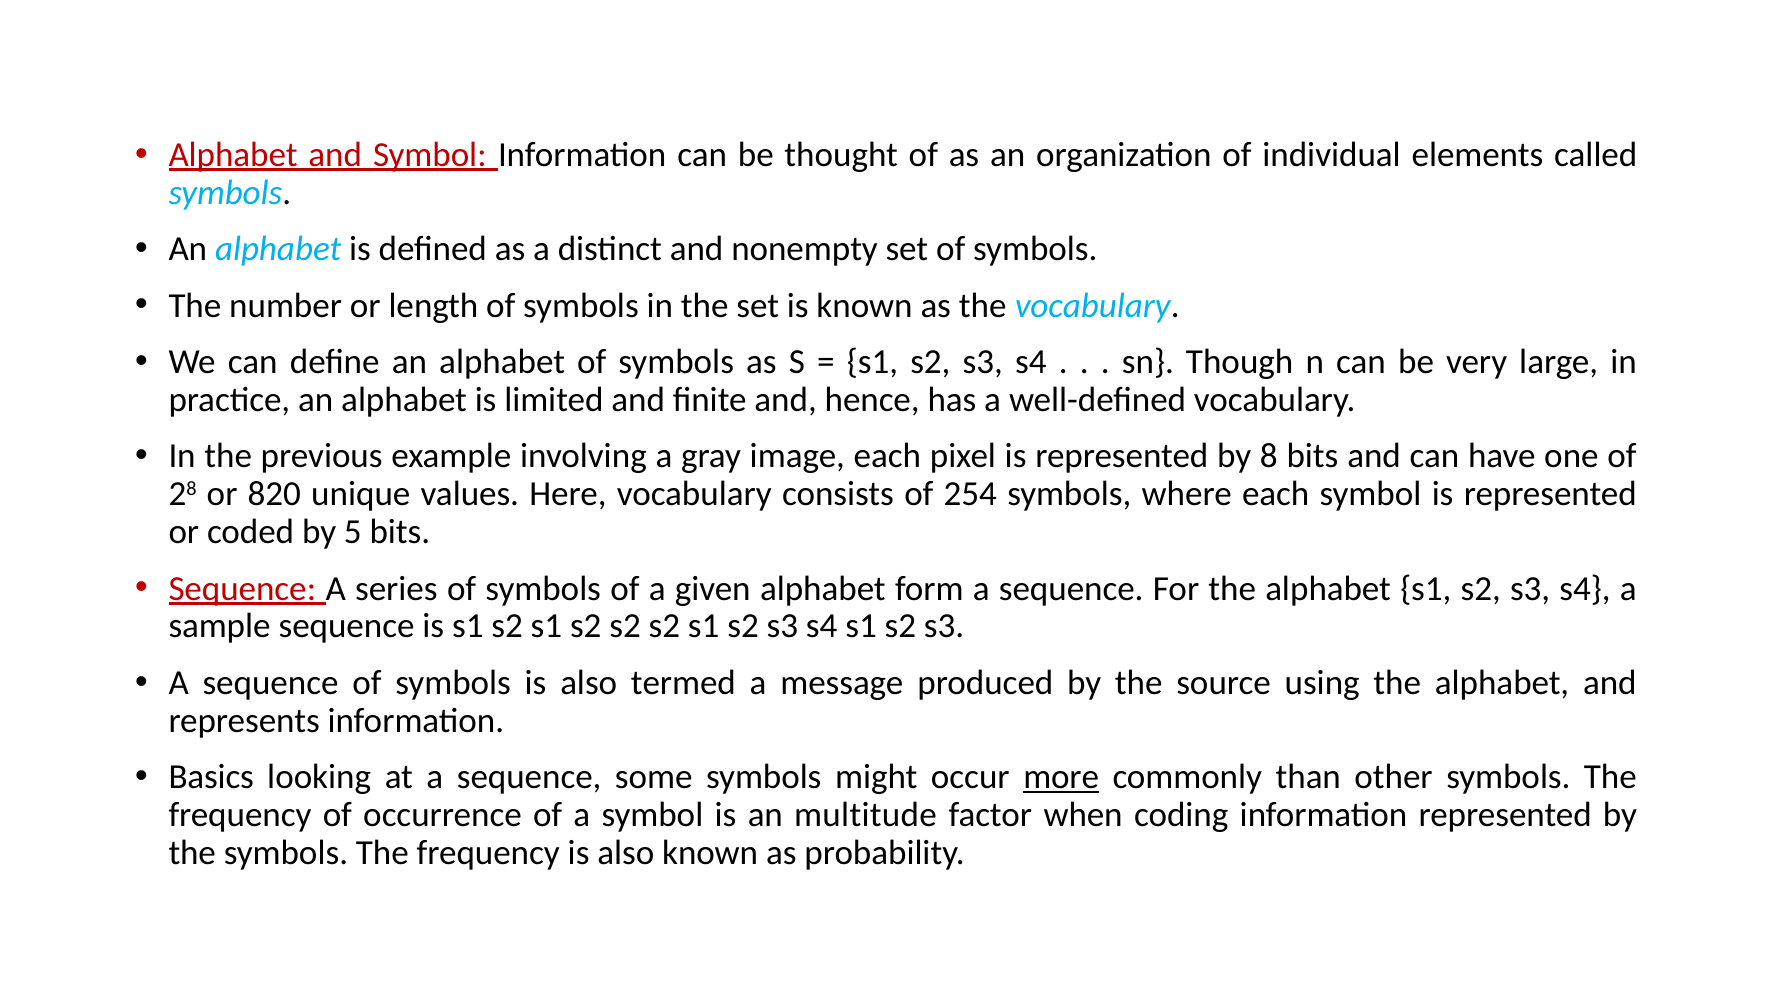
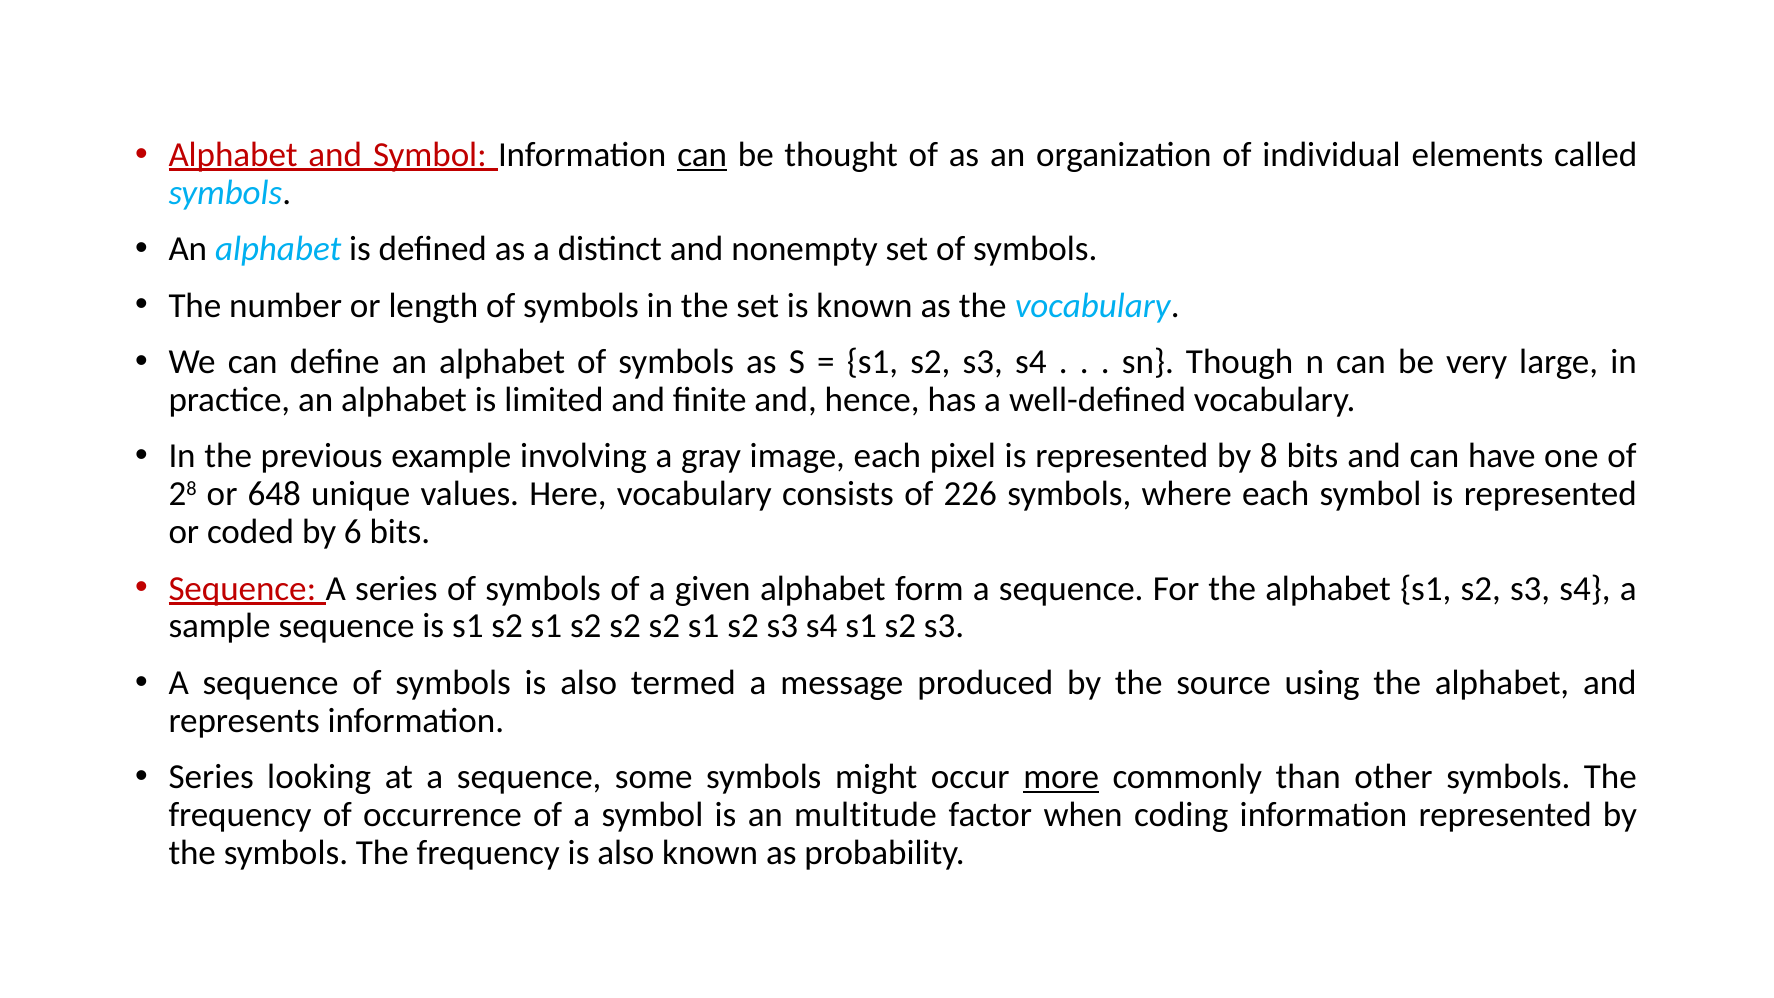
can underline: none -> present (702, 155)
820: 820 -> 648 (274, 494)
254: 254 -> 226 (970, 494)
5: 5 -> 6 (353, 532)
Basics: Basics -> Series (211, 777)
